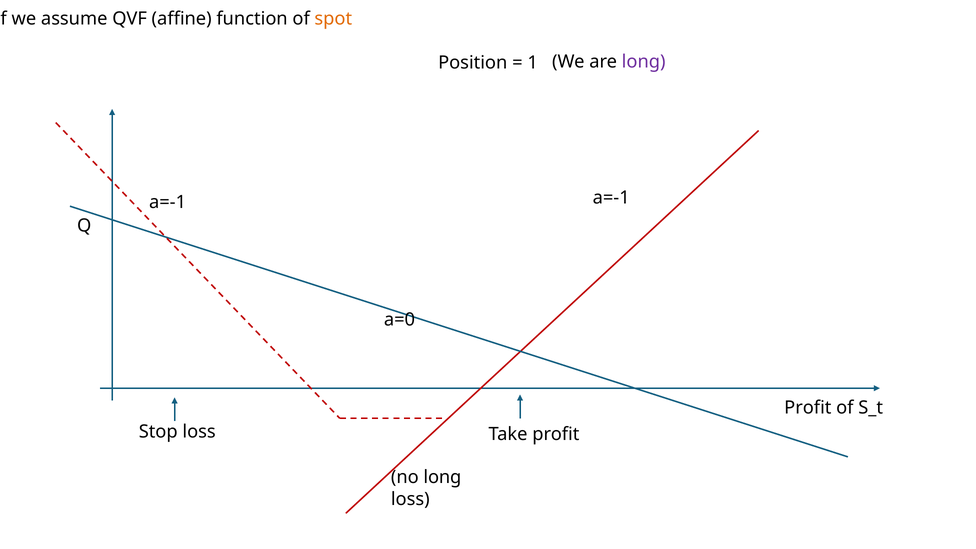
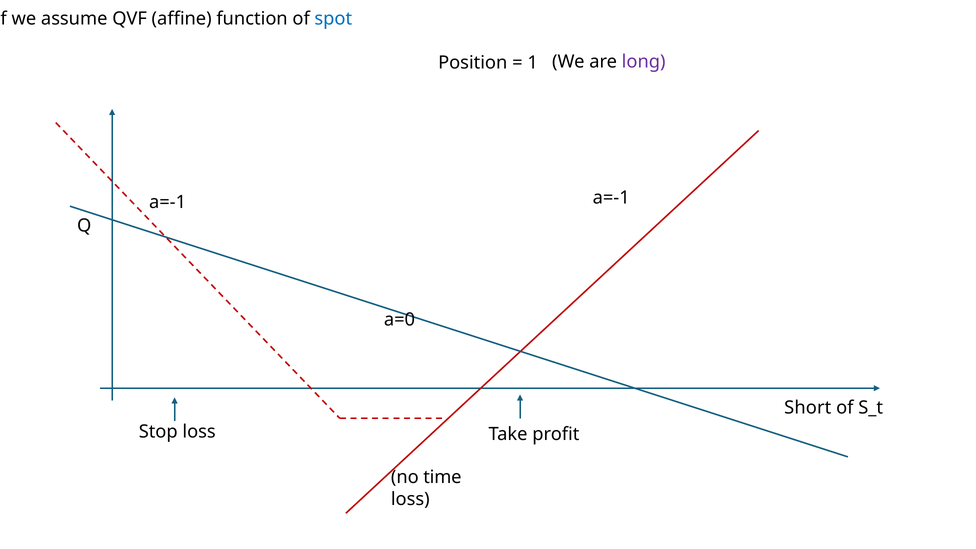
spot colour: orange -> blue (333, 19)
Profit: Profit -> Short (808, 408)
no long: long -> time (442, 477)
